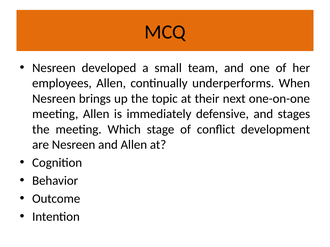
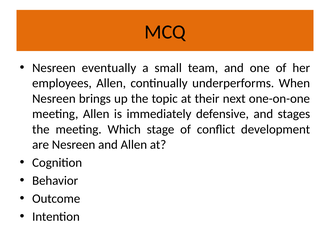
developed: developed -> eventually (109, 68)
